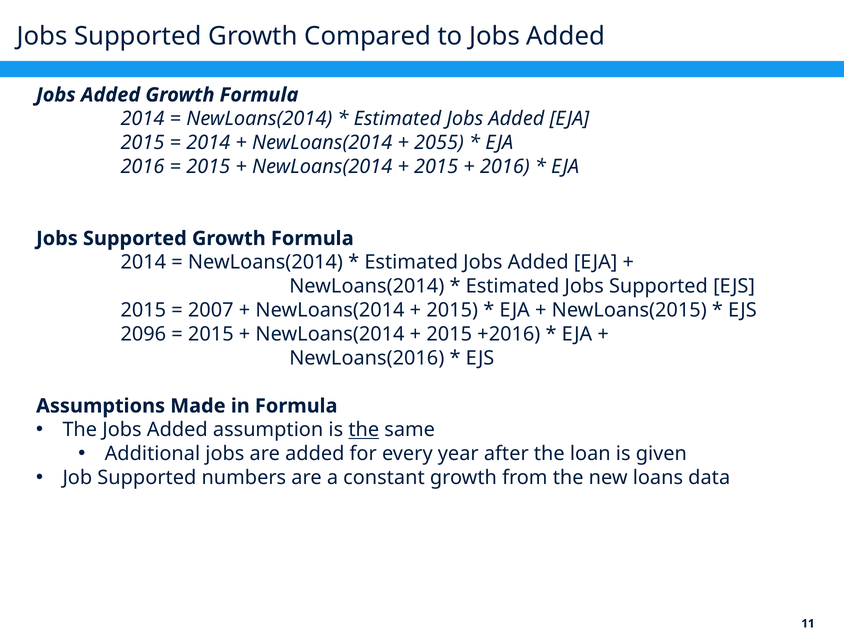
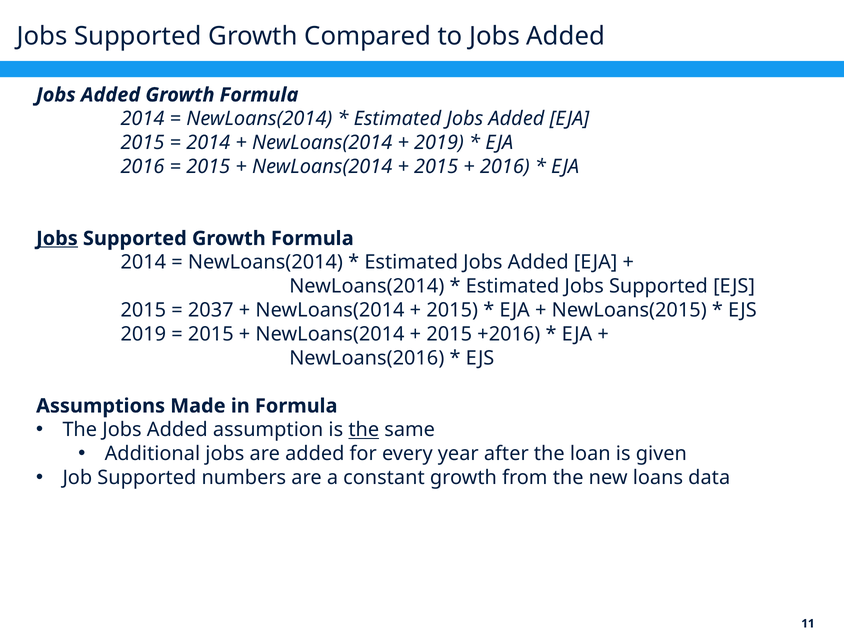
2055: 2055 -> 2019 (439, 143)
Jobs underline: none -> present (57, 238)
2007: 2007 -> 2037 (211, 310)
2096: 2096 -> 2019 (143, 334)
